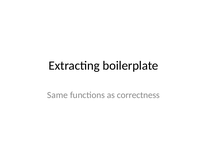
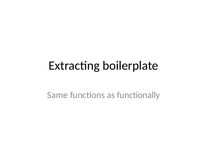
correctness: correctness -> functionally (138, 95)
